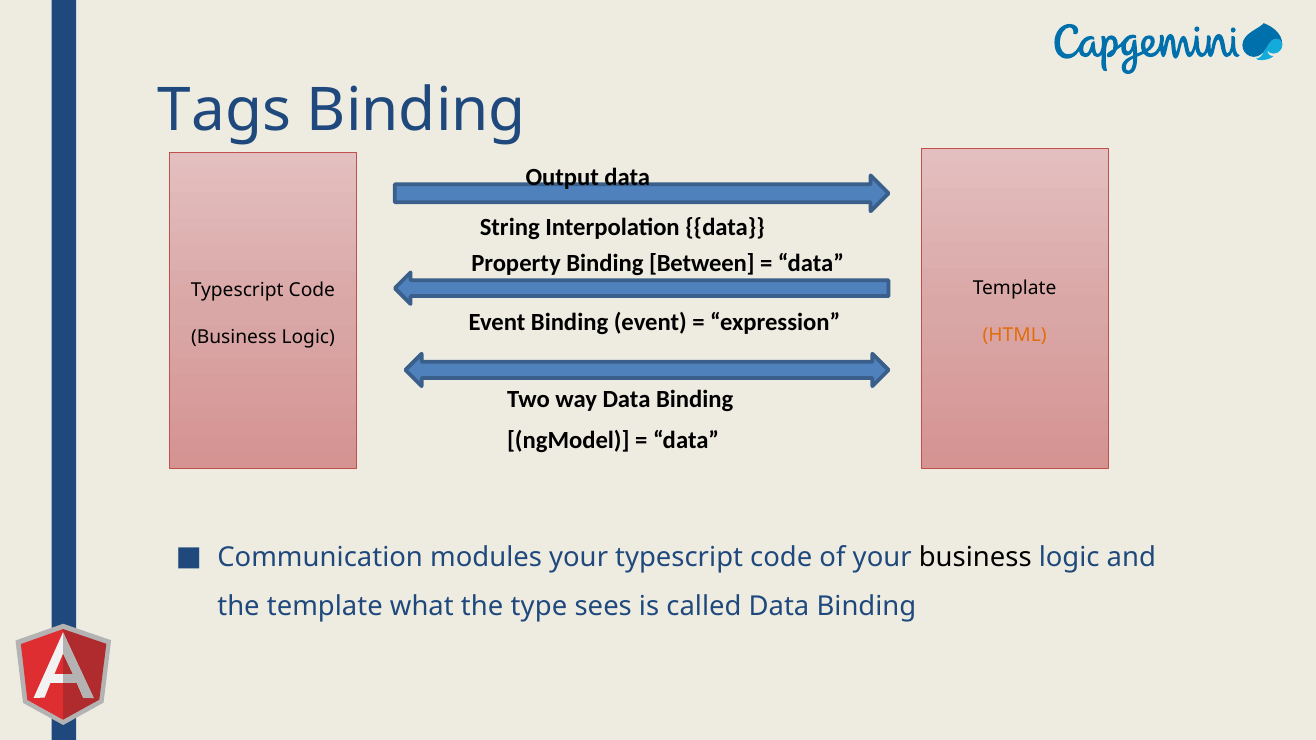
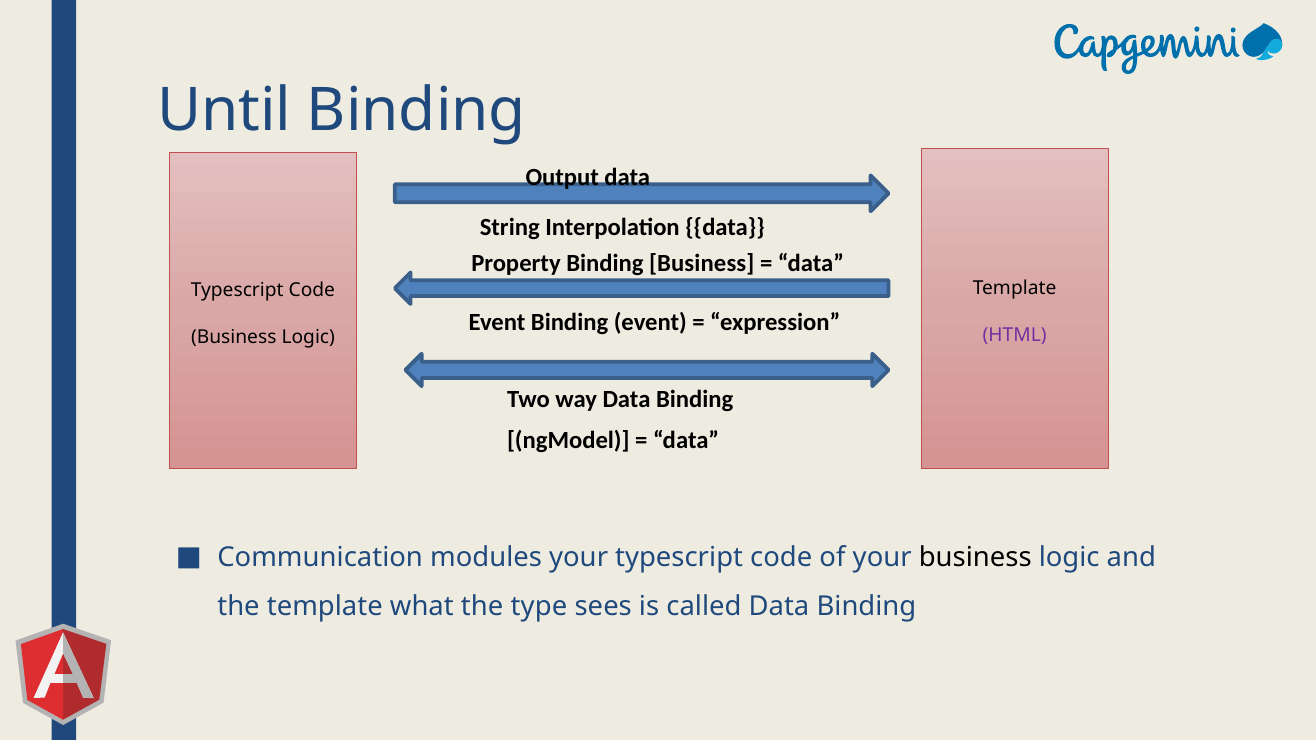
Tags: Tags -> Until (225, 111)
Binding Between: Between -> Business (702, 263)
HTML colour: orange -> purple (1015, 335)
